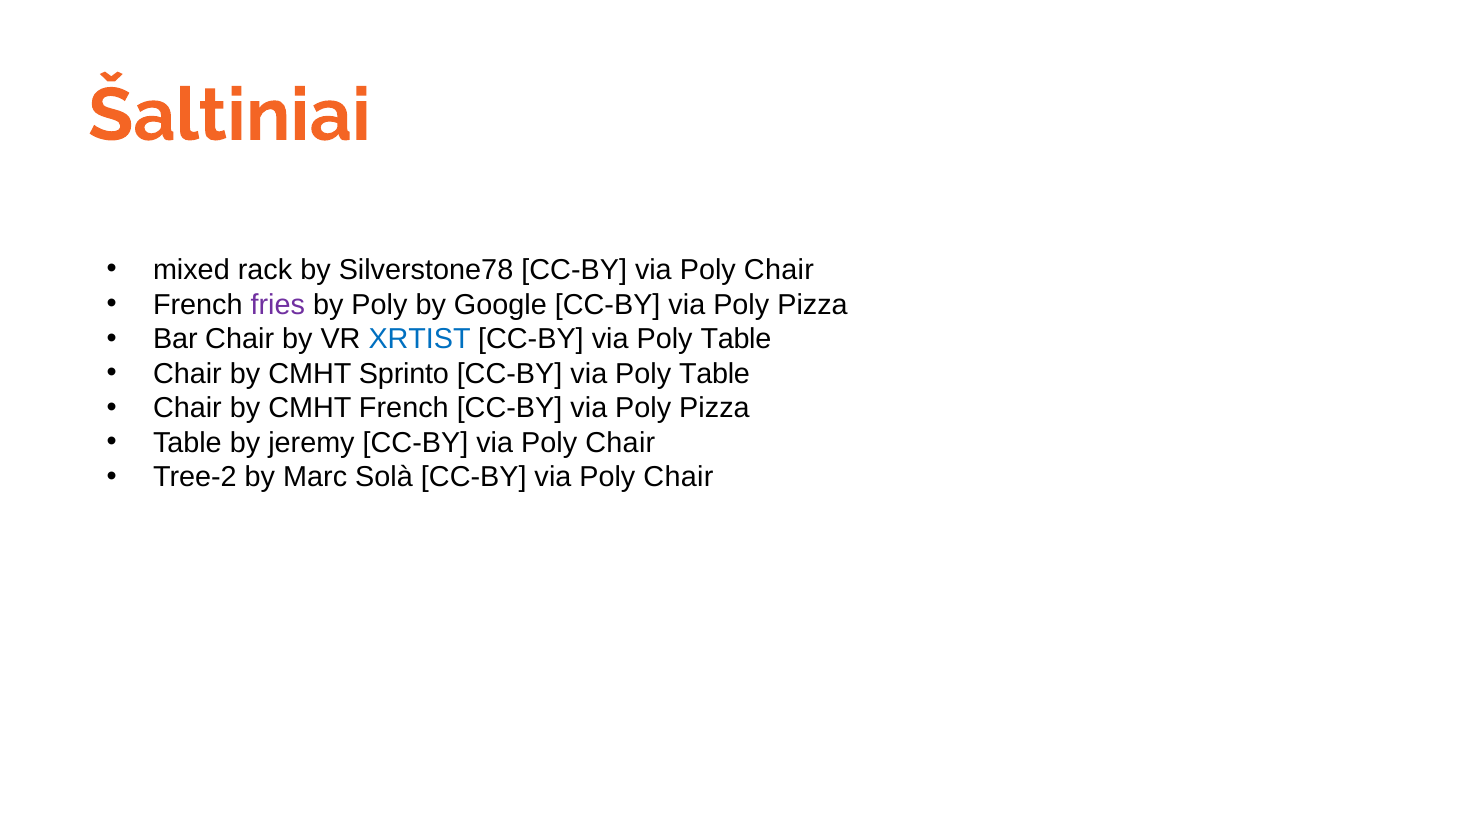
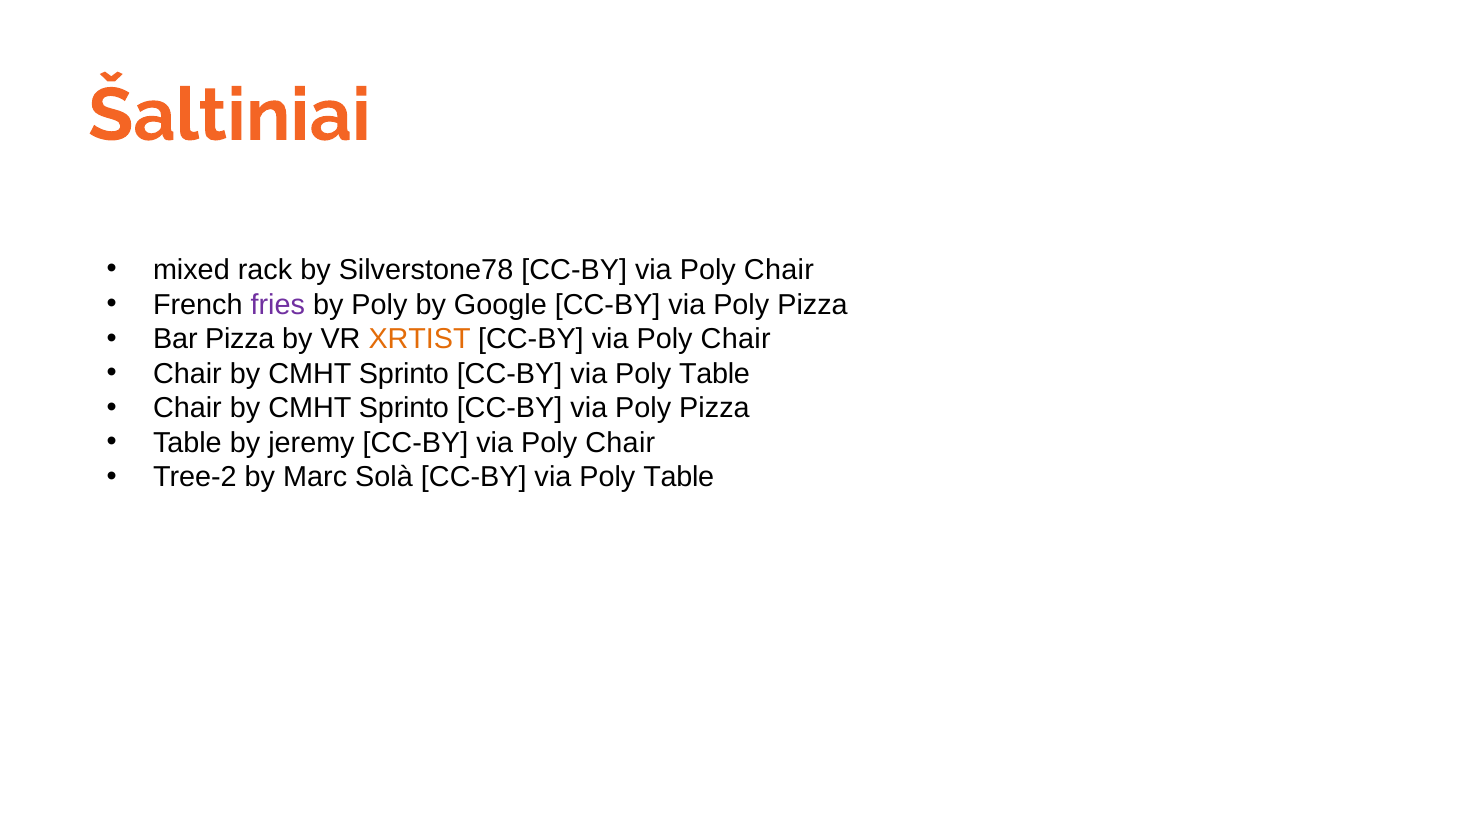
Bar Chair: Chair -> Pizza (240, 339)
XRTIST colour: blue -> orange (420, 339)
Table: Table -> Chair (736, 339)
French: French -> Sprinto (404, 408)
Chair: Chair -> Table (679, 477)
